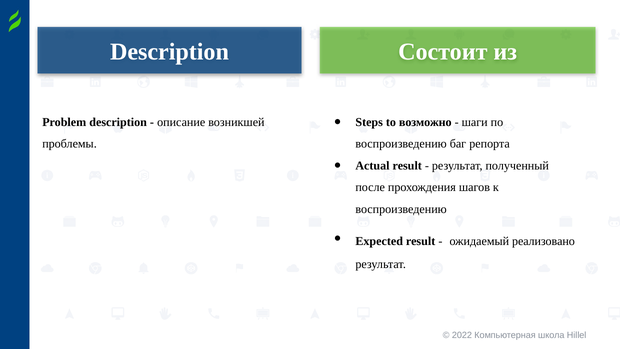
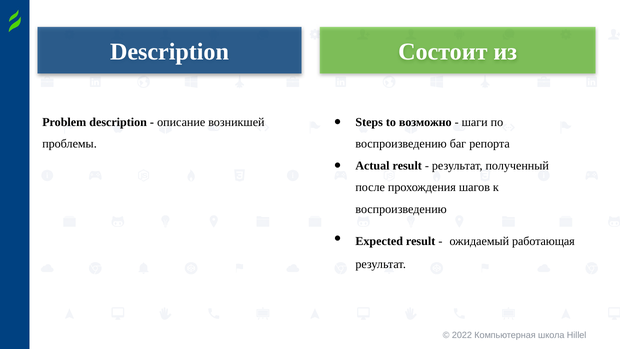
реализовано: реализовано -> работающая (543, 241)
